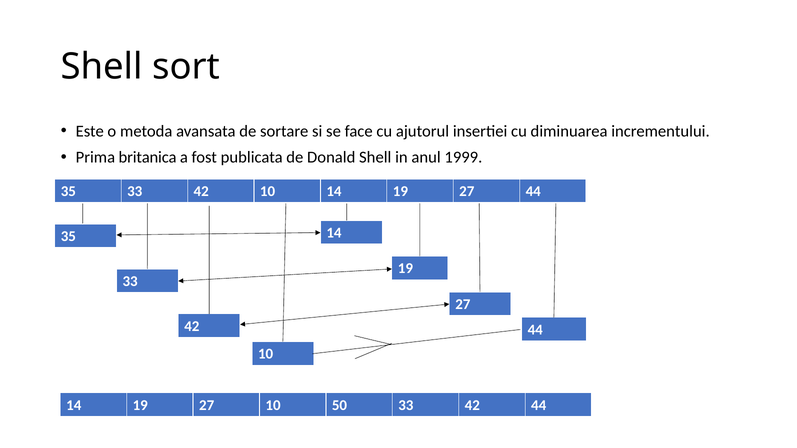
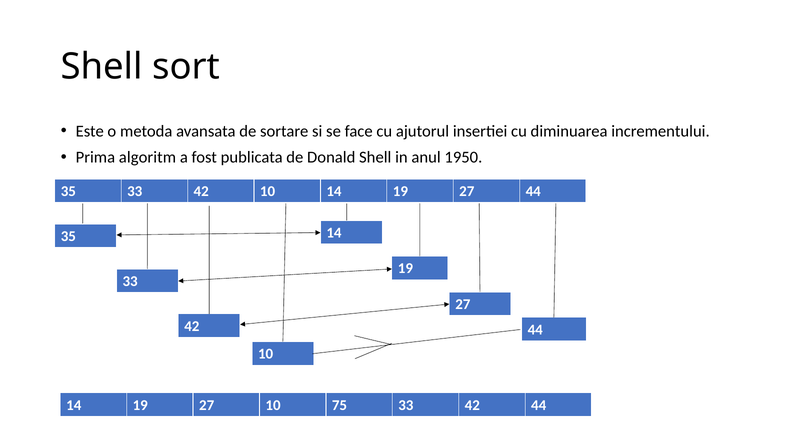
britanica: britanica -> algoritm (147, 157)
1999: 1999 -> 1950 (463, 157)
50: 50 -> 75 (339, 405)
